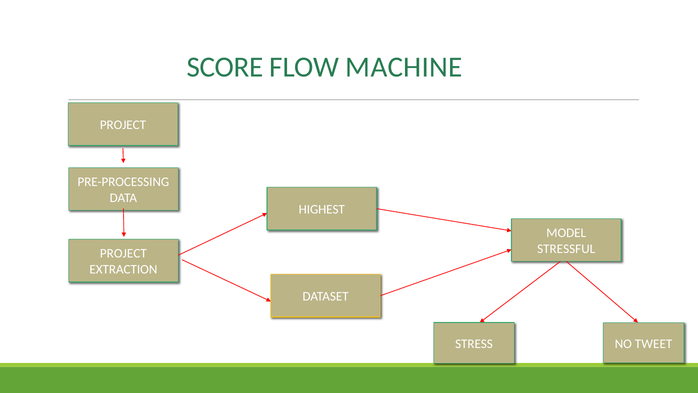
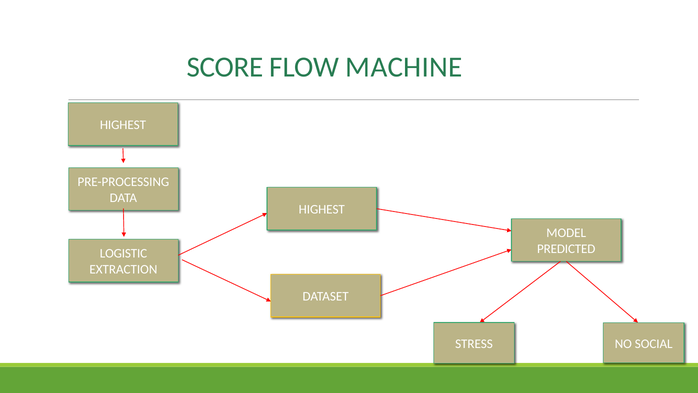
PROJECT: PROJECT -> HIGHEST (123, 125)
STRESSFUL: STRESSFUL -> PREDICTED (566, 249)
PROJECT: PROJECT -> LOGISTIC (123, 253)
TWEET: TWEET -> SOCIAL (654, 343)
